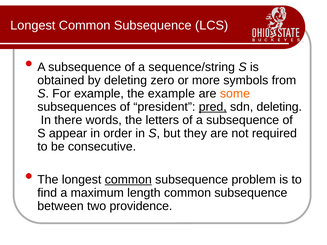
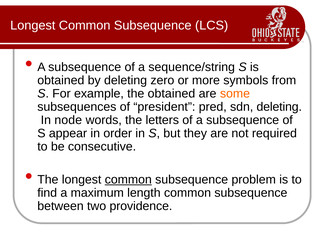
the example: example -> obtained (171, 94)
pred underline: present -> none (213, 107)
there: there -> node (68, 120)
